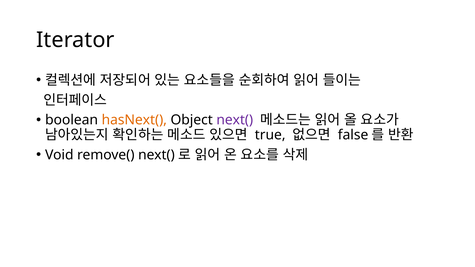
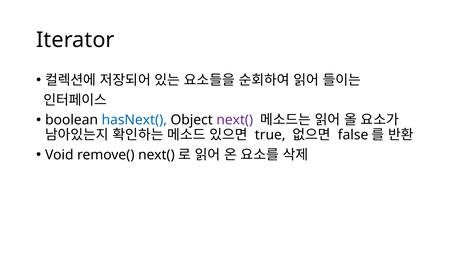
hasNext( colour: orange -> blue (134, 120)
